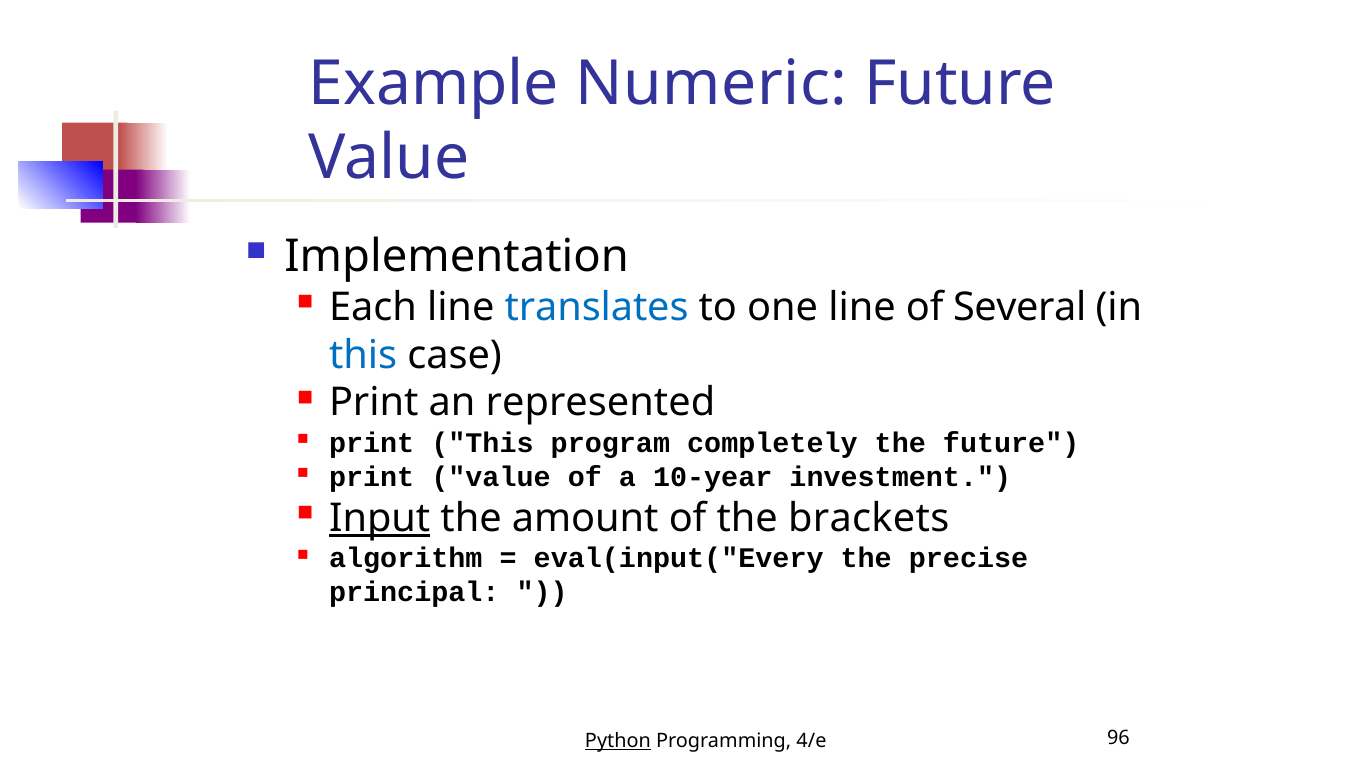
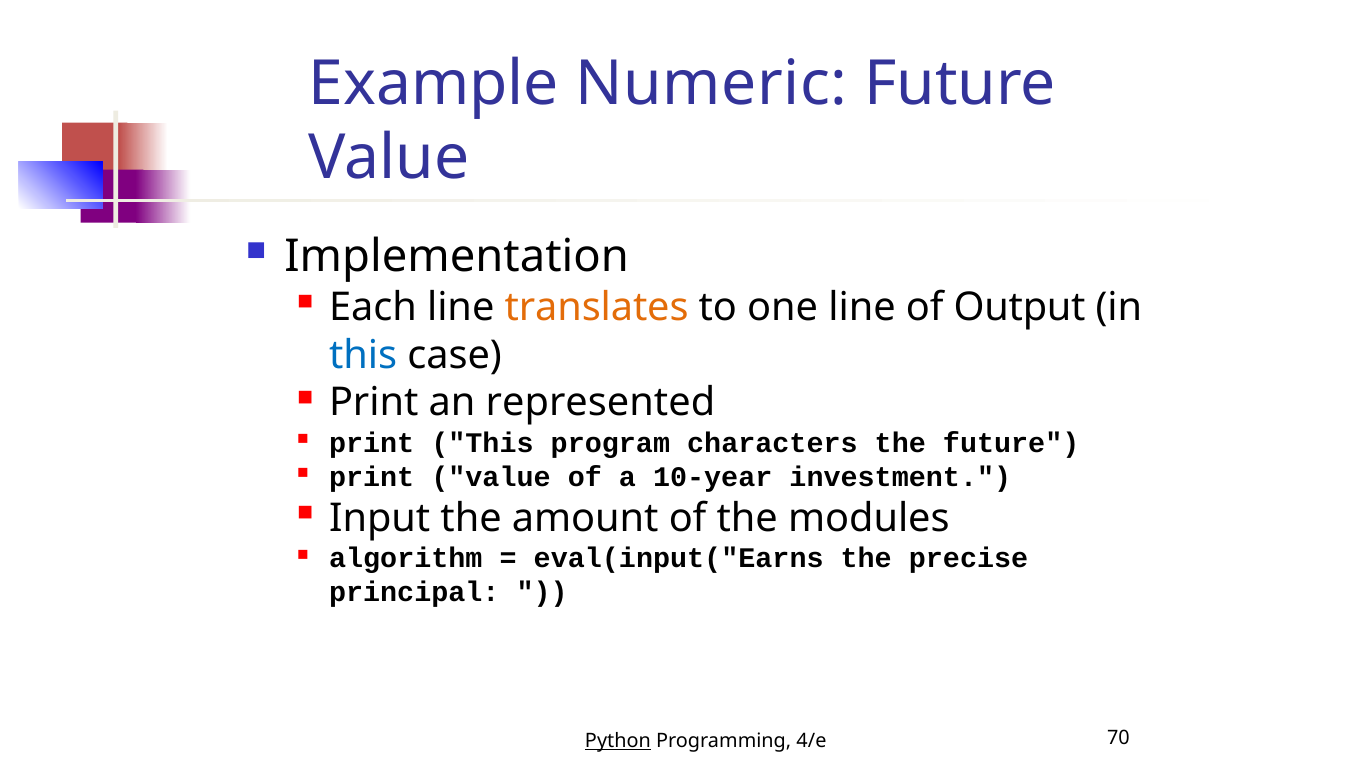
translates colour: blue -> orange (597, 308)
Several: Several -> Output (1020, 308)
completely: completely -> characters (772, 443)
Input underline: present -> none (380, 519)
brackets: brackets -> modules (869, 519)
eval(input("Every: eval(input("Every -> eval(input("Earns (679, 559)
96: 96 -> 70 (1118, 738)
